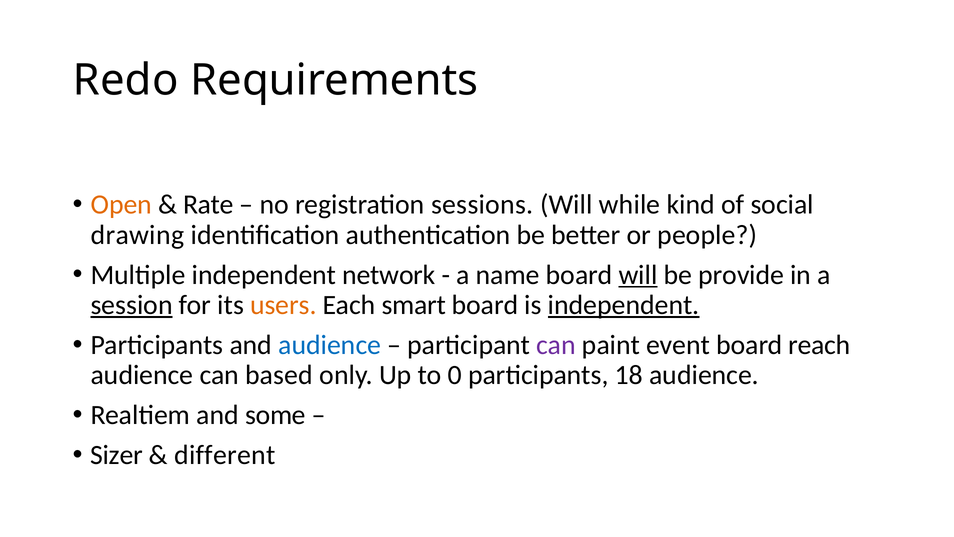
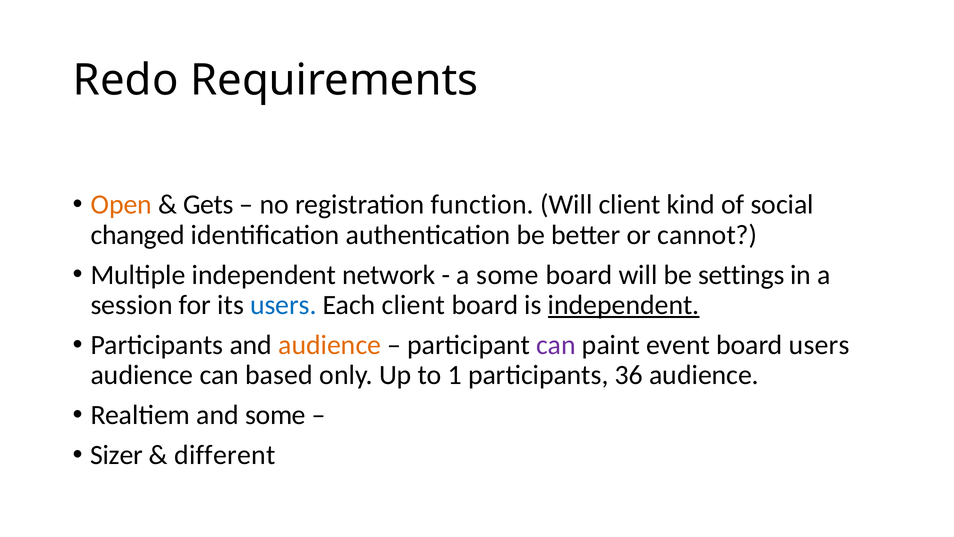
Rate: Rate -> Gets (208, 205)
sessions: sessions -> function (482, 205)
Will while: while -> client (630, 205)
drawing: drawing -> changed (138, 235)
people: people -> cannot (707, 235)
a name: name -> some (508, 275)
will underline: present -> none (638, 275)
provide: provide -> settings (741, 275)
session underline: present -> none (132, 305)
users colour: orange -> blue (283, 305)
Each smart: smart -> client (414, 305)
audience colour: blue -> orange (330, 345)
board reach: reach -> users (819, 345)
0: 0 -> 1 (455, 375)
18: 18 -> 36 (629, 375)
